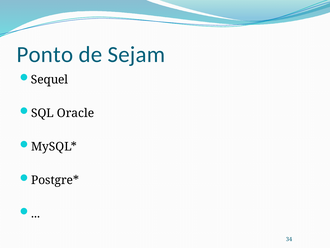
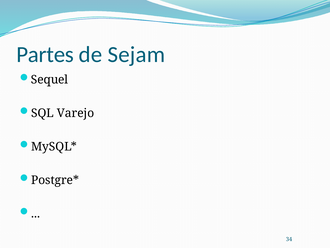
Ponto: Ponto -> Partes (45, 55)
Oracle: Oracle -> Varejo (76, 113)
